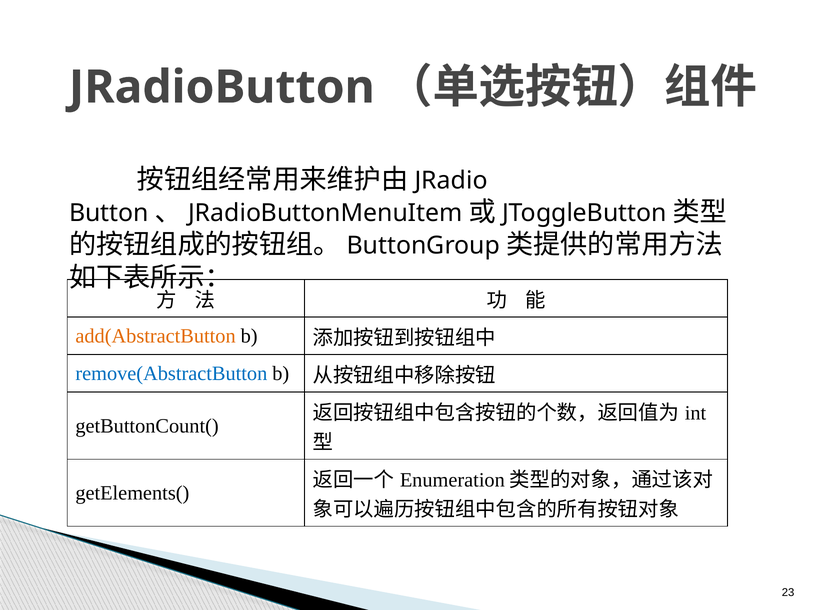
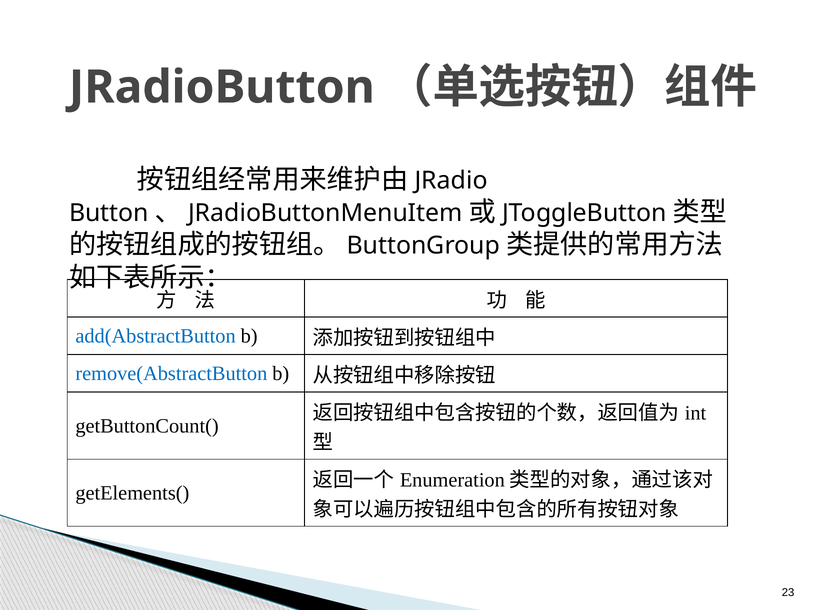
add(AbstractButton colour: orange -> blue (156, 336)
